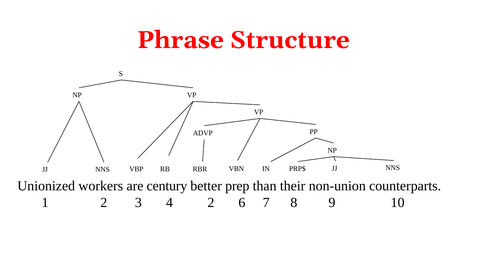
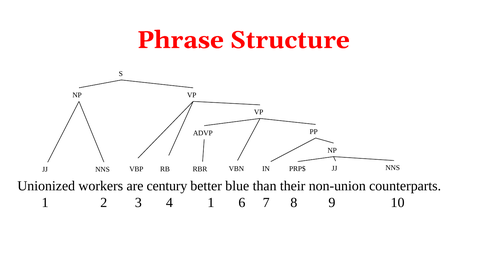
prep: prep -> blue (237, 186)
4 2: 2 -> 1 (211, 203)
